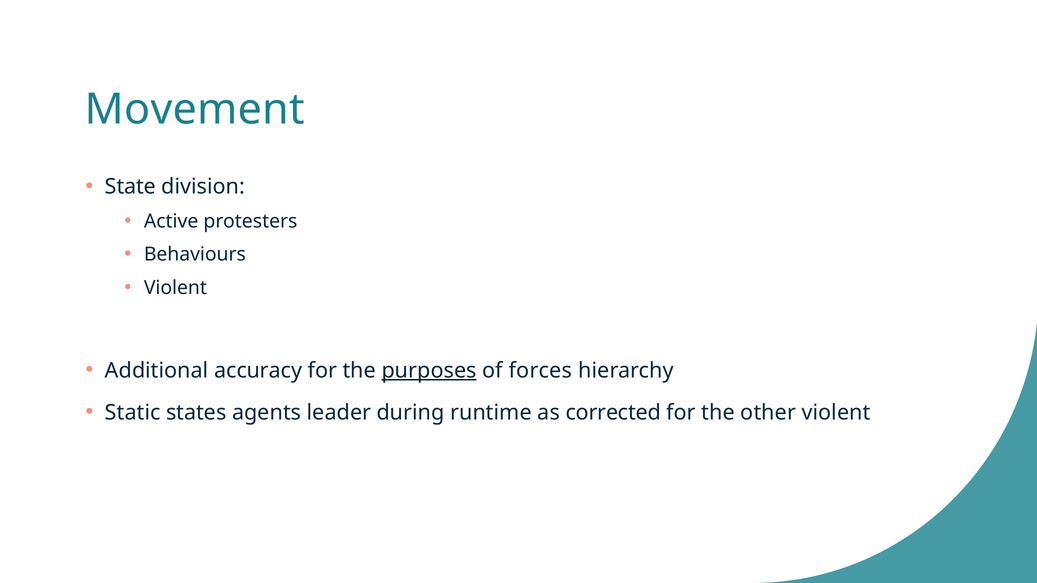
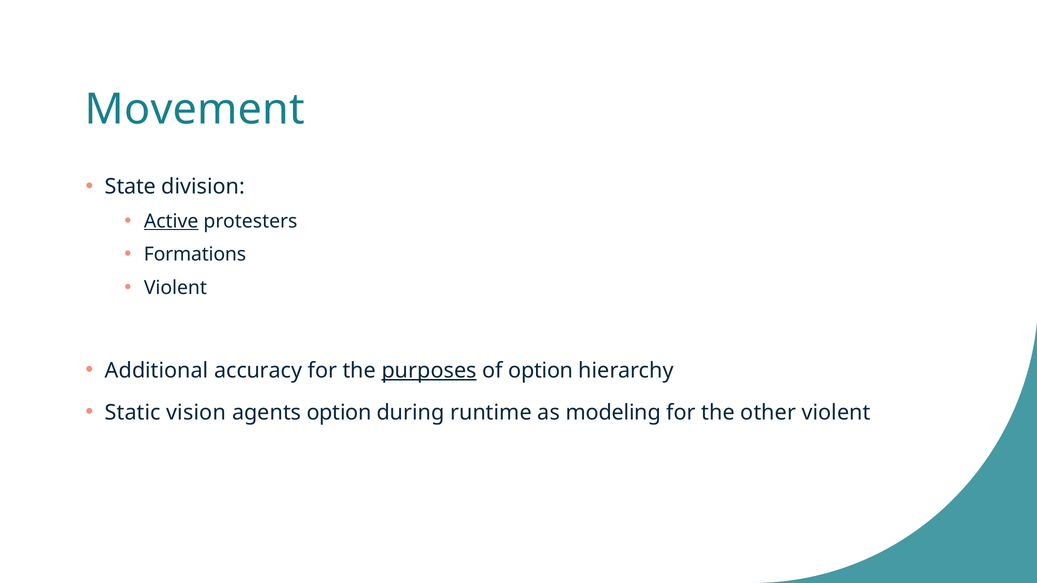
Active underline: none -> present (171, 221)
Behaviours: Behaviours -> Formations (195, 255)
of forces: forces -> option (541, 371)
states: states -> vision (196, 413)
agents leader: leader -> option (339, 413)
corrected: corrected -> modeling (613, 413)
